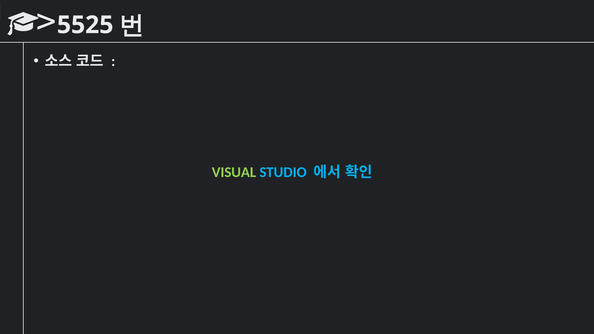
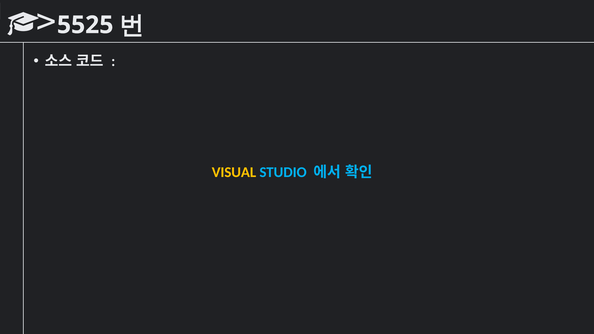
VISUAL colour: light green -> yellow (234, 172)
